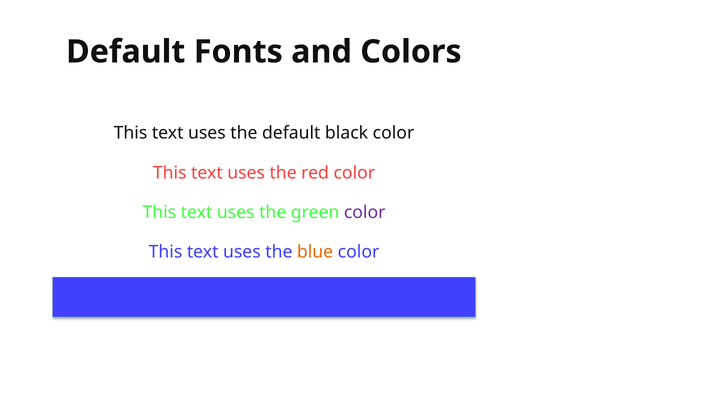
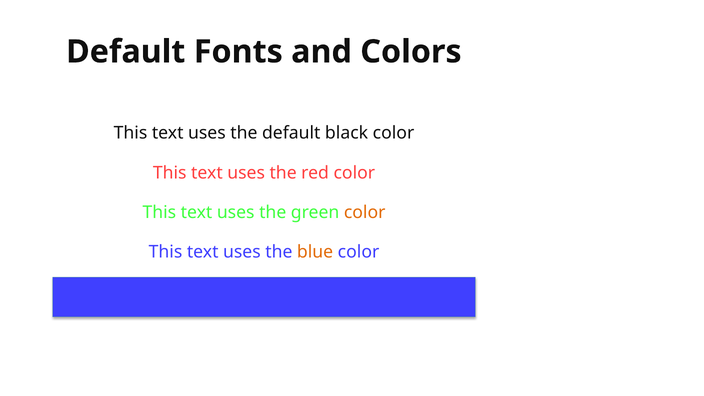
color colour: purple -> orange (365, 212)
